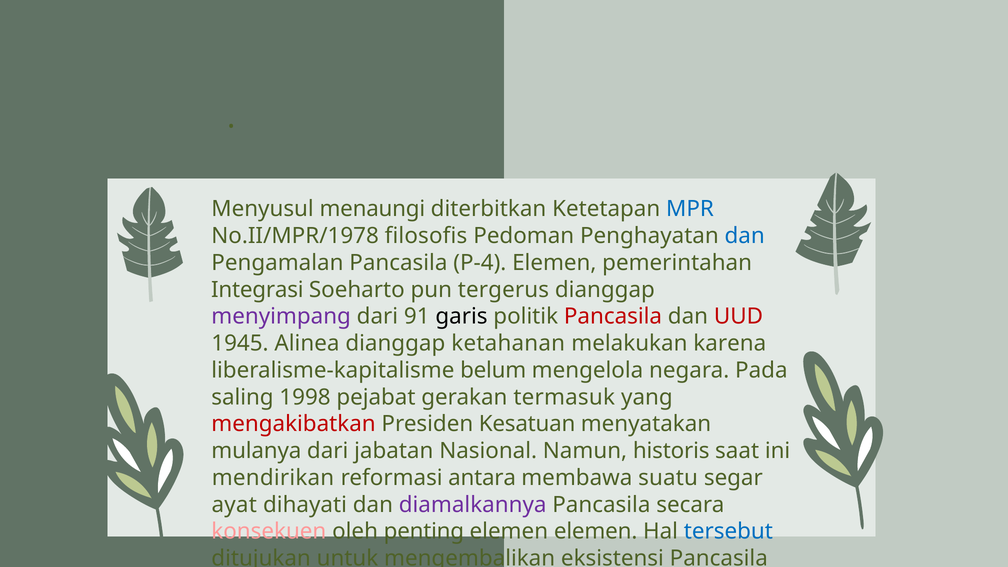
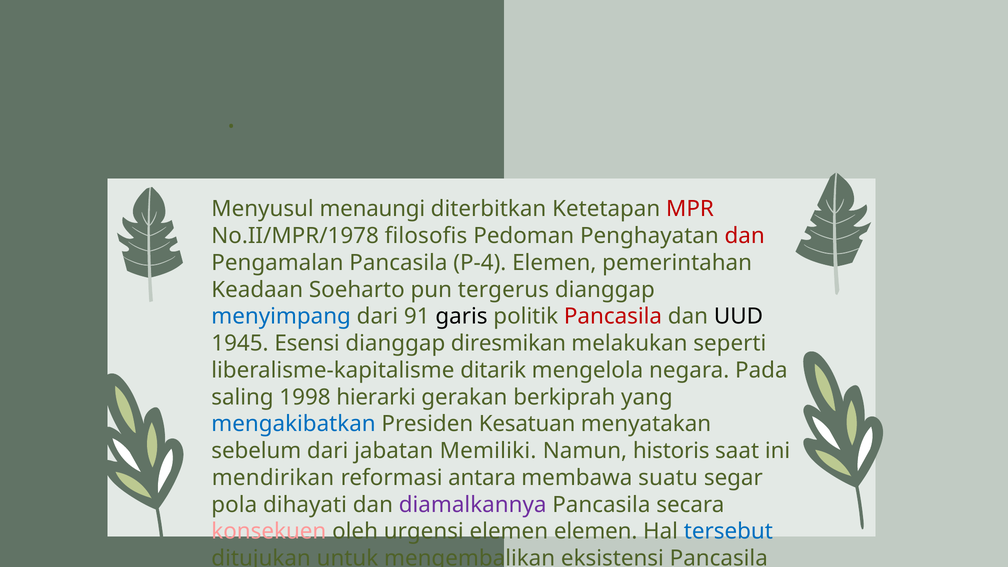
MPR colour: blue -> red (690, 209)
dan colour: blue -> red (745, 236)
Integrasi: Integrasi -> Keadaan (257, 290)
menyimpang colour: purple -> blue (281, 316)
UUD colour: red -> black (738, 316)
Alinea: Alinea -> Esensi (307, 343)
ketahanan: ketahanan -> diresmikan (508, 343)
karena: karena -> seperti (730, 343)
belum: belum -> ditarik (493, 370)
pejabat: pejabat -> hierarki (376, 397)
termasuk: termasuk -> berkiprah (564, 397)
mengakibatkan colour: red -> blue (294, 424)
mulanya: mulanya -> sebelum (256, 451)
Nasional: Nasional -> Memiliki (488, 451)
ayat: ayat -> pola (234, 505)
penting: penting -> urgensi (424, 532)
